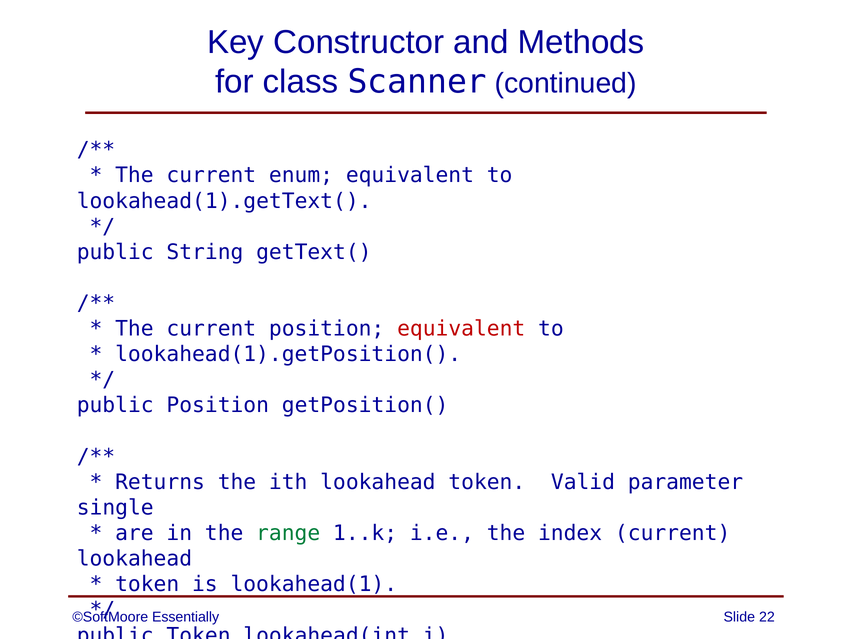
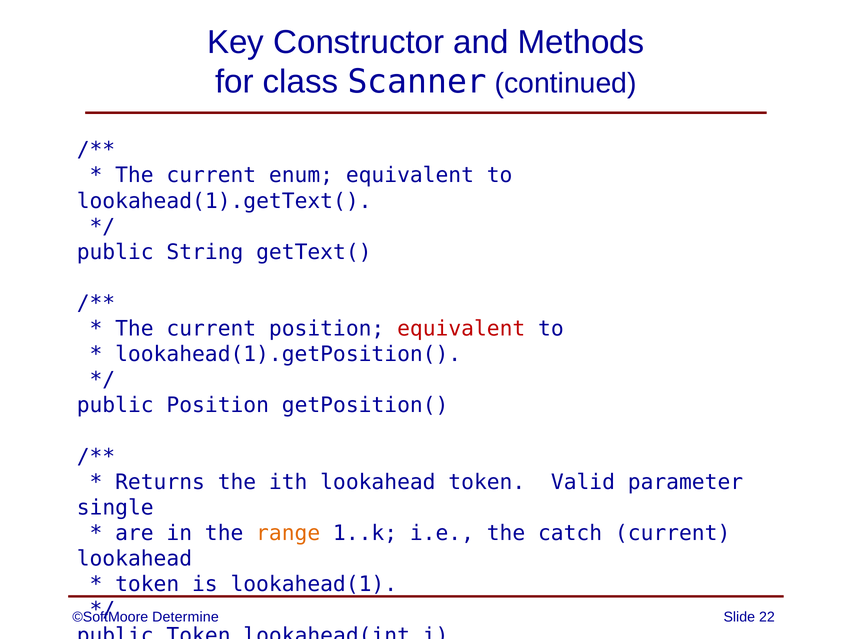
range colour: green -> orange (288, 533)
index: index -> catch (570, 533)
Essentially: Essentially -> Determine (185, 617)
